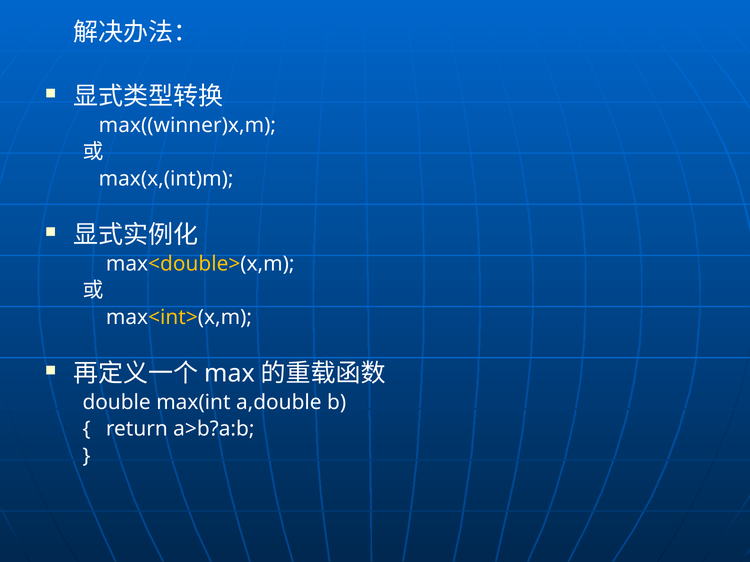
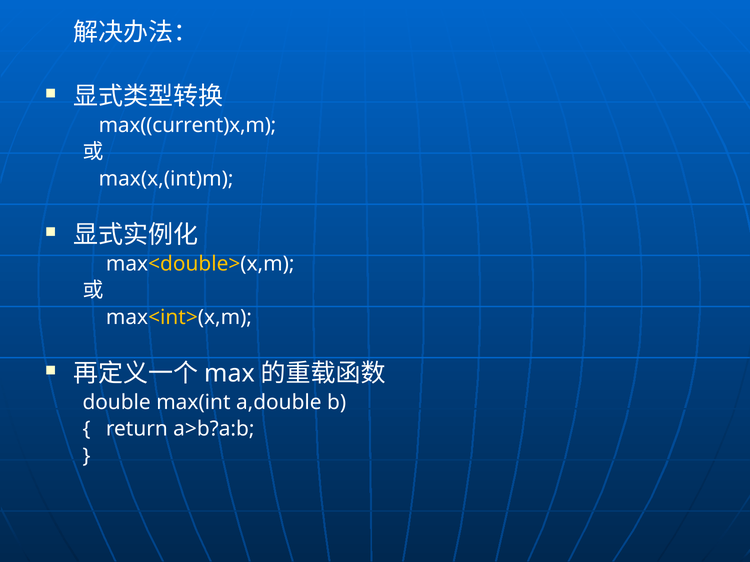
max((winner)x,m: max((winner)x,m -> max((current)x,m (187, 125)
